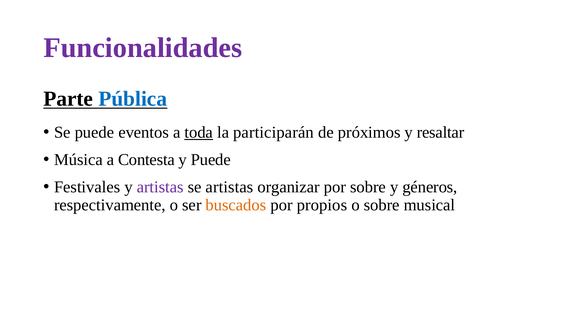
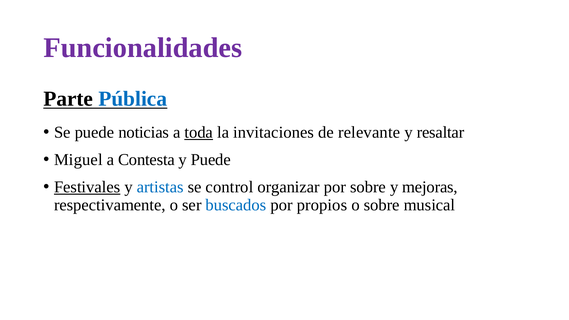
eventos: eventos -> noticias (144, 132)
participarán: participarán -> invitaciones (274, 132)
próximos: próximos -> relevante (369, 132)
Música: Música -> Miguel (78, 160)
Festivales underline: none -> present (87, 187)
artistas colour: purple -> blue (160, 187)
se artistas: artistas -> control (229, 187)
géneros: géneros -> mejoras (430, 187)
buscados colour: orange -> blue (236, 205)
